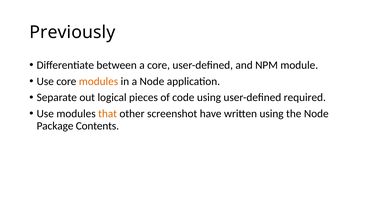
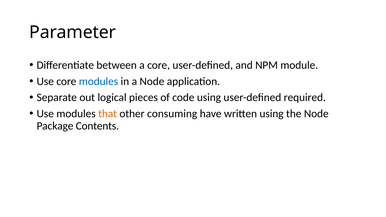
Previously: Previously -> Parameter (73, 32)
modules colour: orange -> blue (99, 81)
screenshot: screenshot -> consuming (172, 114)
